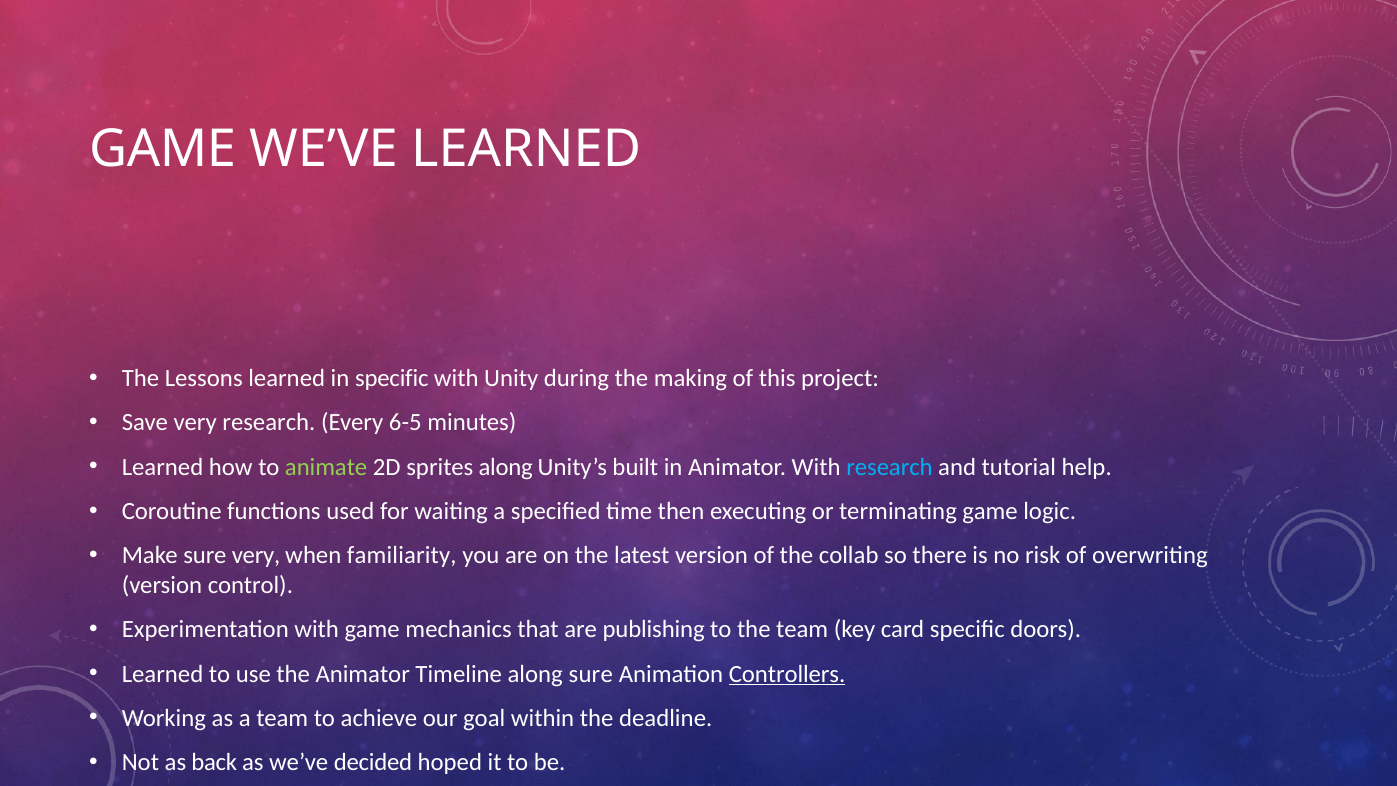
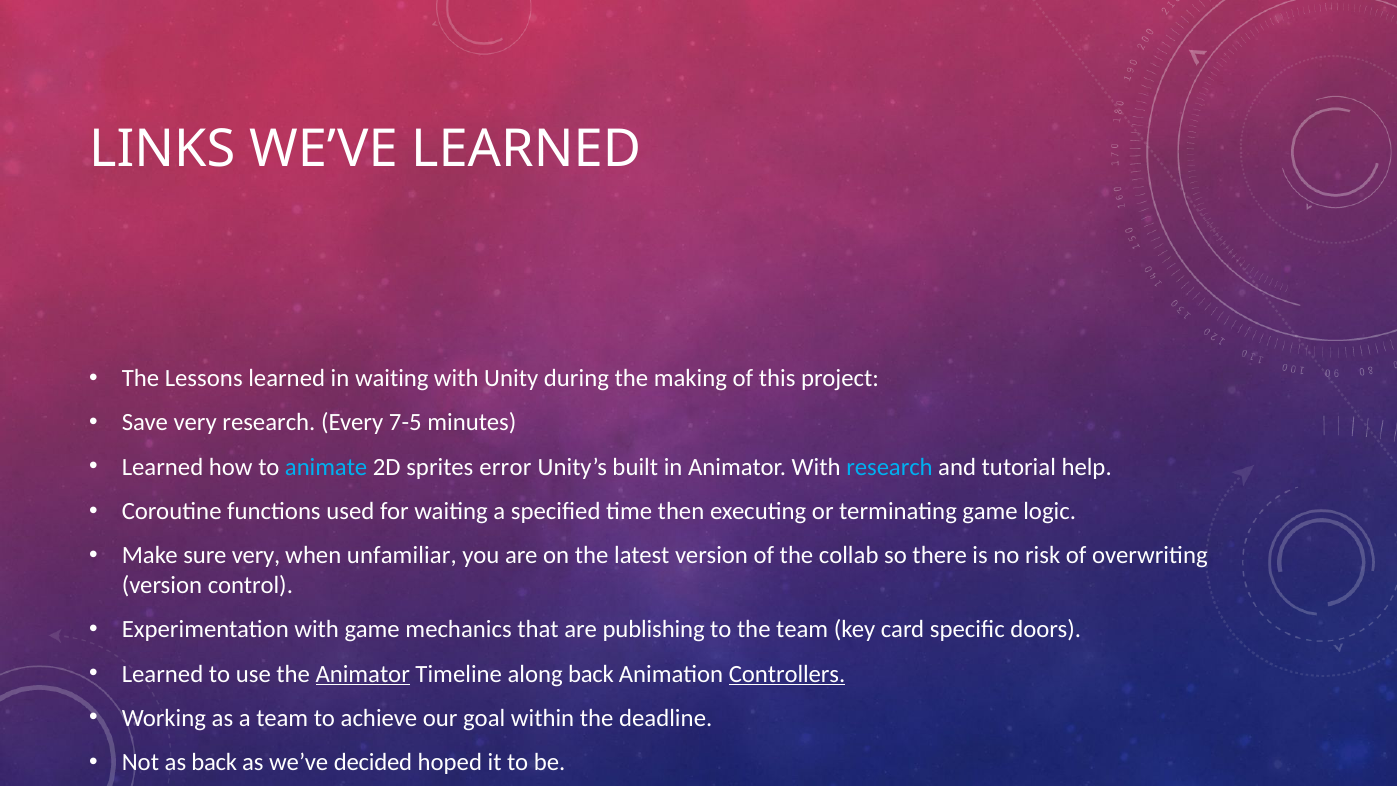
GAME: GAME -> LINKS (162, 149)
in specific: specific -> waiting (392, 378)
6-5: 6-5 -> 7-5 (405, 423)
animate colour: light green -> light blue (326, 467)
sprites along: along -> error (505, 467)
familiarity: familiarity -> unfamiliar (402, 555)
Animator underline: none -> present (363, 674)
along sure: sure -> back (591, 674)
